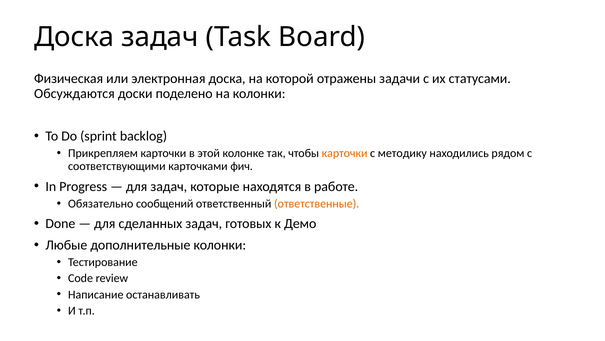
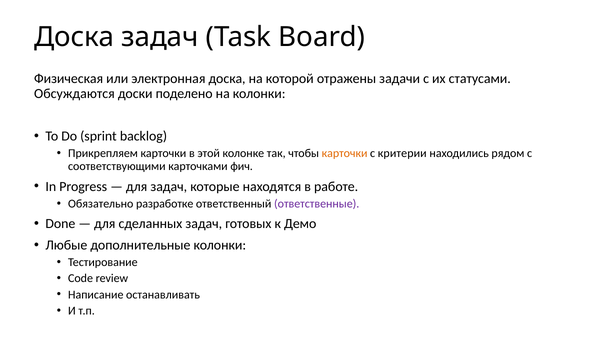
методику: методику -> критерии (402, 153)
сообщений: сообщений -> разработке (165, 203)
ответственные colour: orange -> purple (317, 203)
